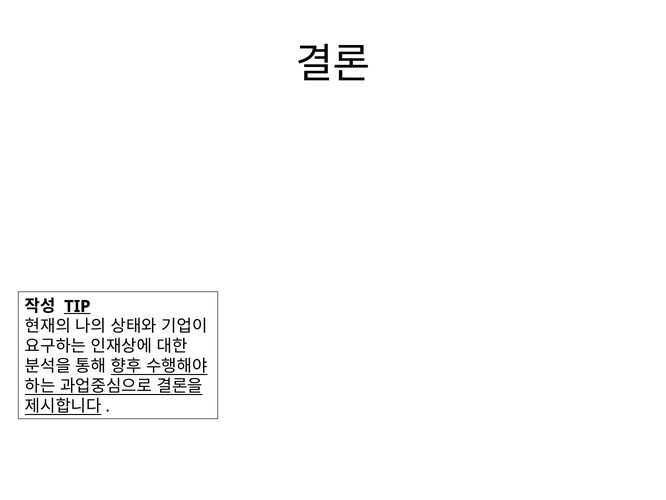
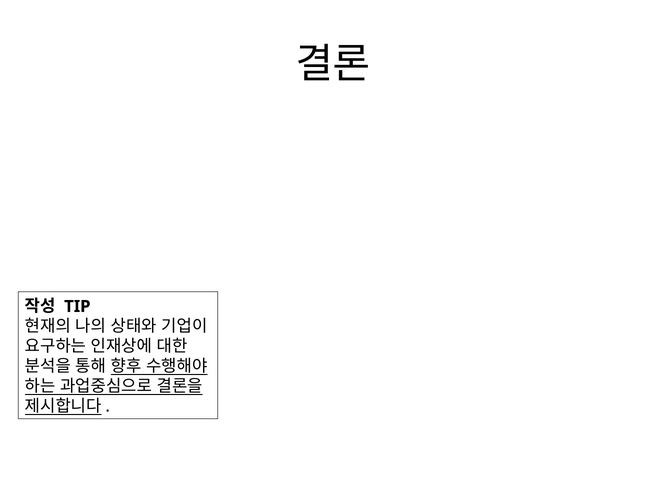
TIP underline: present -> none (77, 306)
